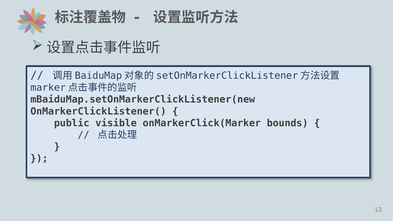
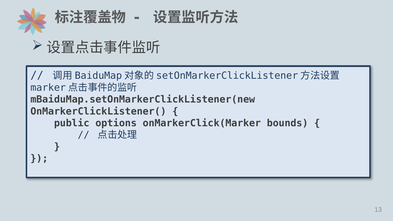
visible: visible -> options (116, 123)
